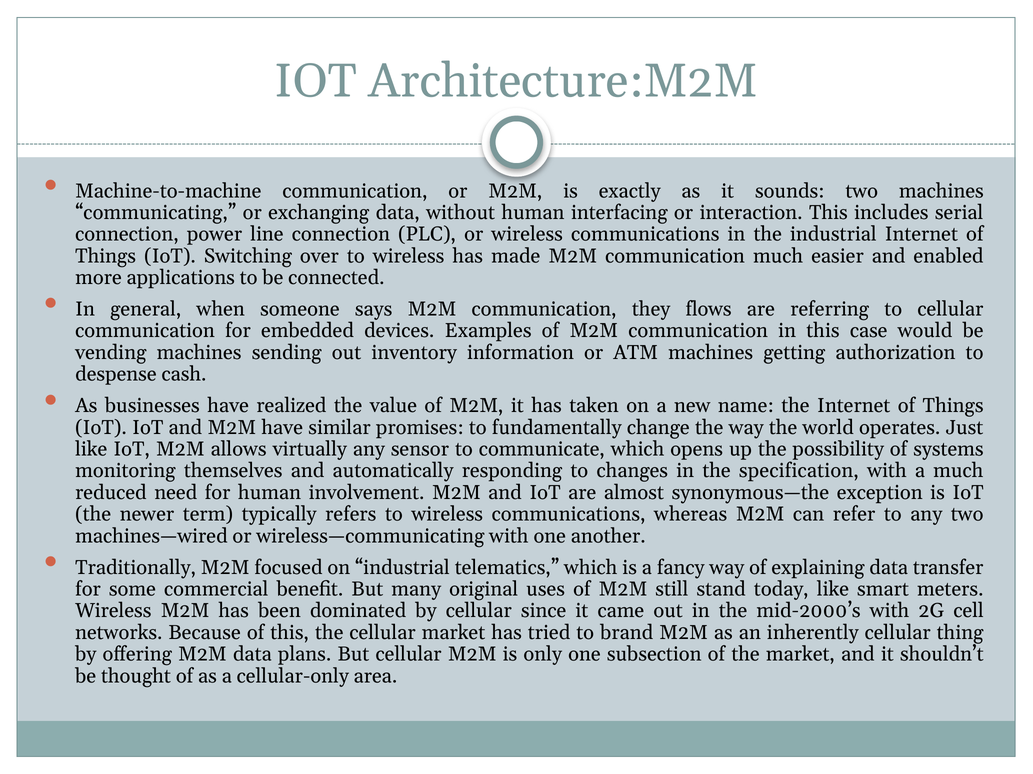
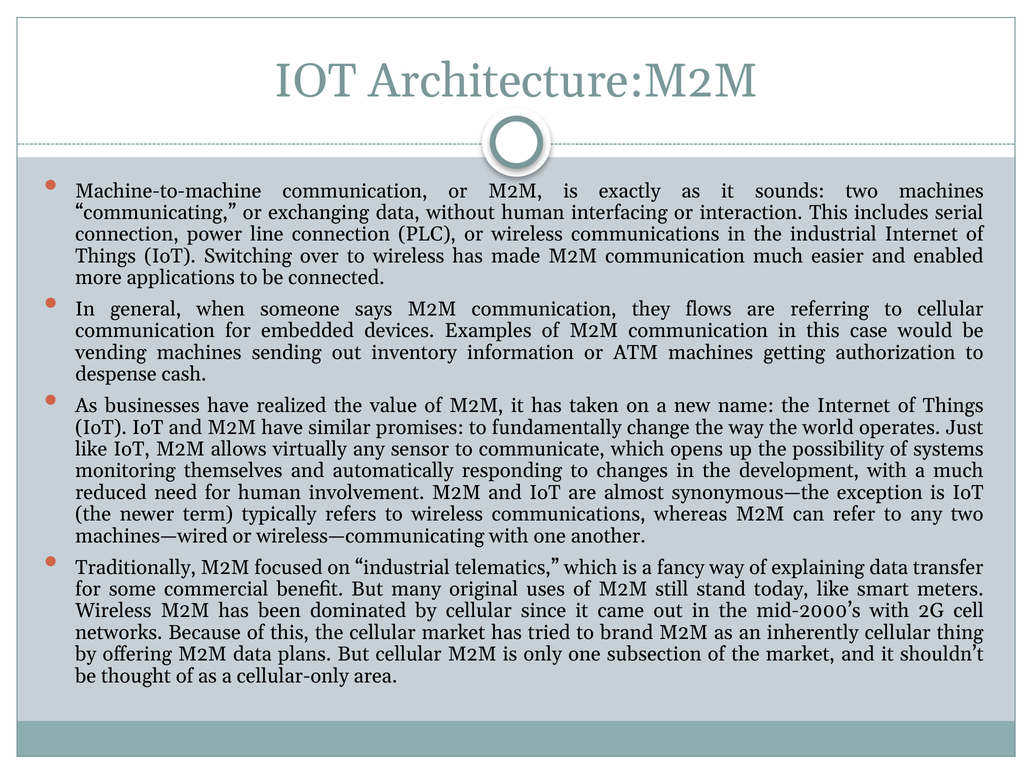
specification: specification -> development (799, 471)
